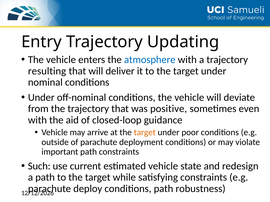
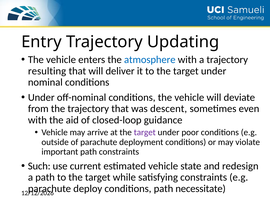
positive: positive -> descent (169, 109)
target colour: orange -> purple (145, 133)
robustness: robustness -> necessitate (201, 189)
